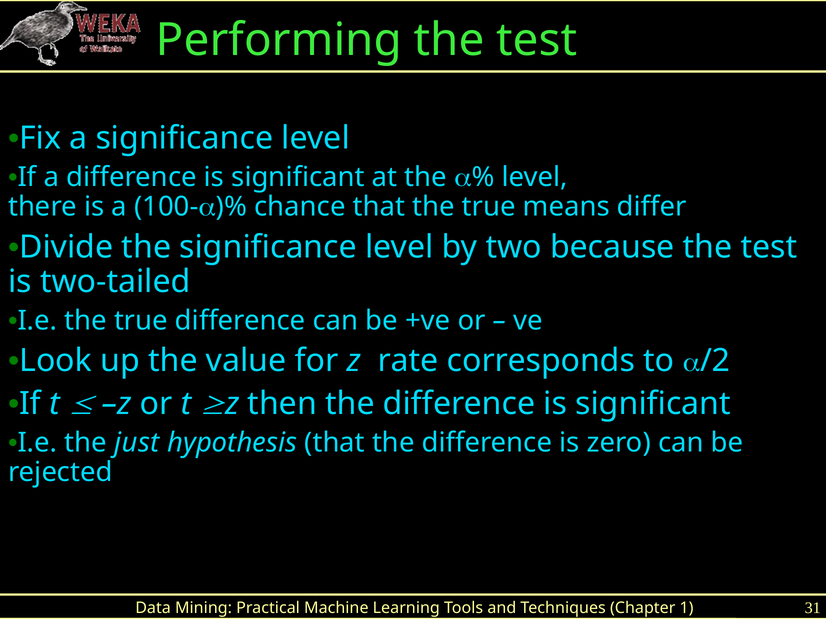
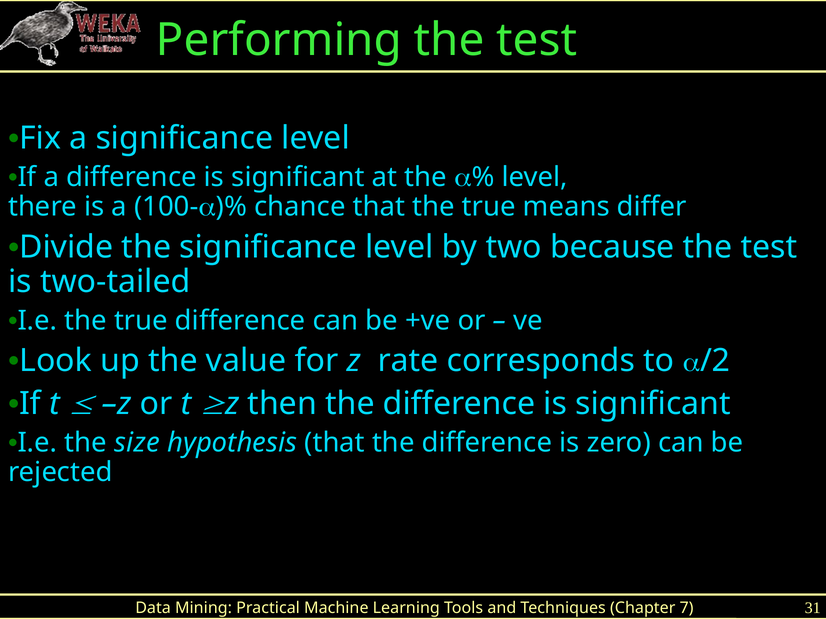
just: just -> size (137, 443)
1: 1 -> 7 (687, 609)
